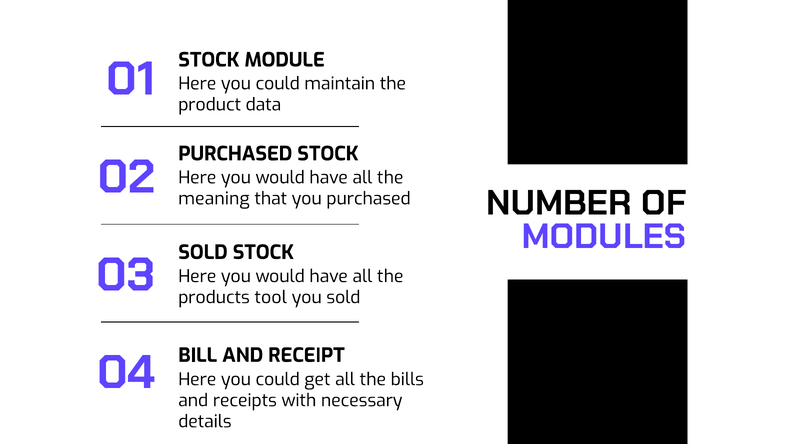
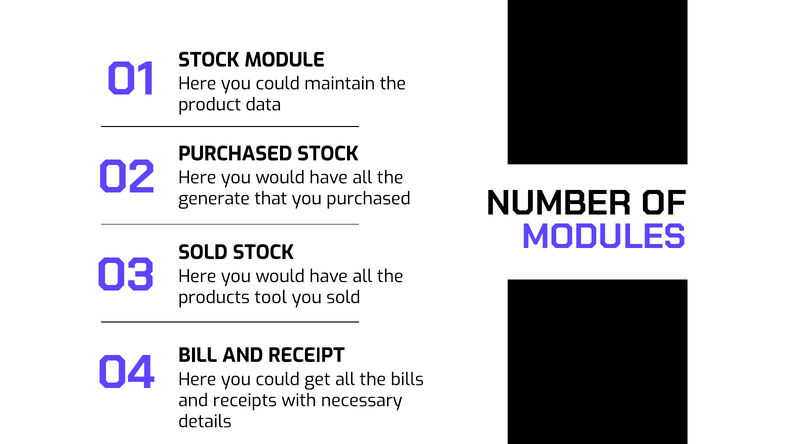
meaning: meaning -> generate (214, 199)
